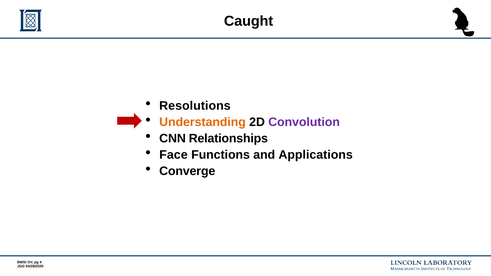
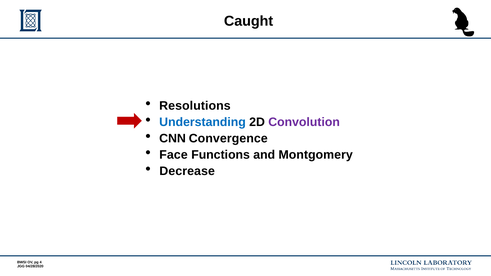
Understanding colour: orange -> blue (203, 122)
Relationships: Relationships -> Convergence (228, 139)
Applications: Applications -> Montgomery (316, 155)
Converge: Converge -> Decrease (187, 171)
